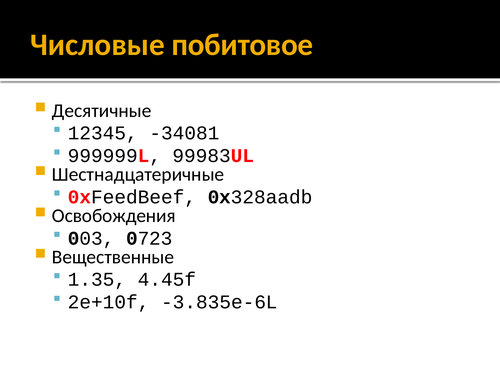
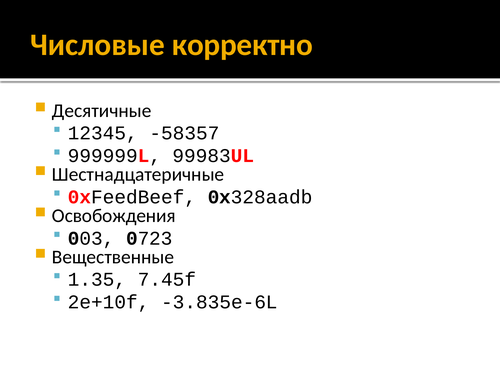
побитовое: побитовое -> корректно (242, 45)
-34081: -34081 -> -58357 (184, 133)
4.45f: 4.45f -> 7.45f (167, 280)
